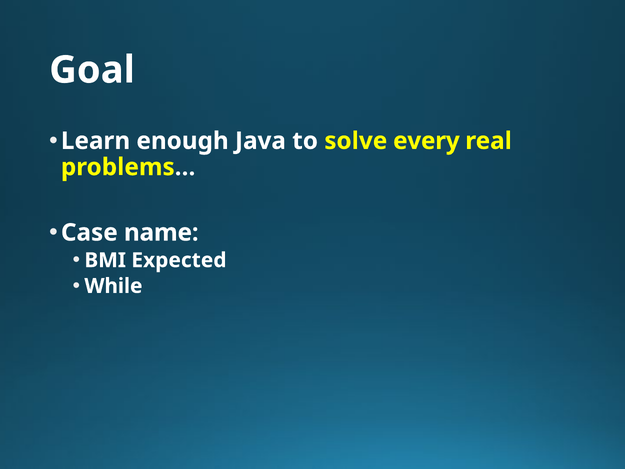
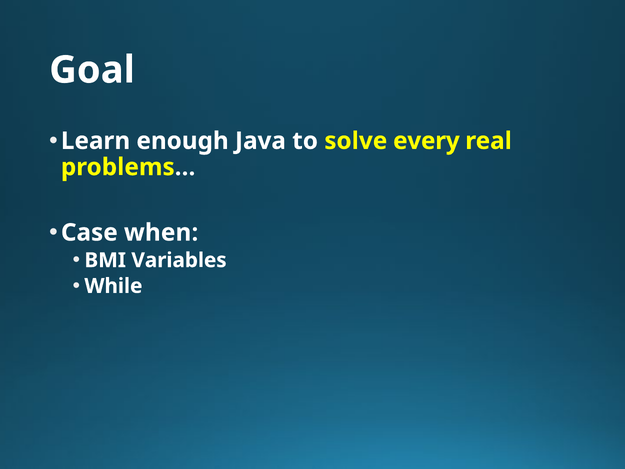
name: name -> when (161, 232)
Expected: Expected -> Variables (179, 260)
